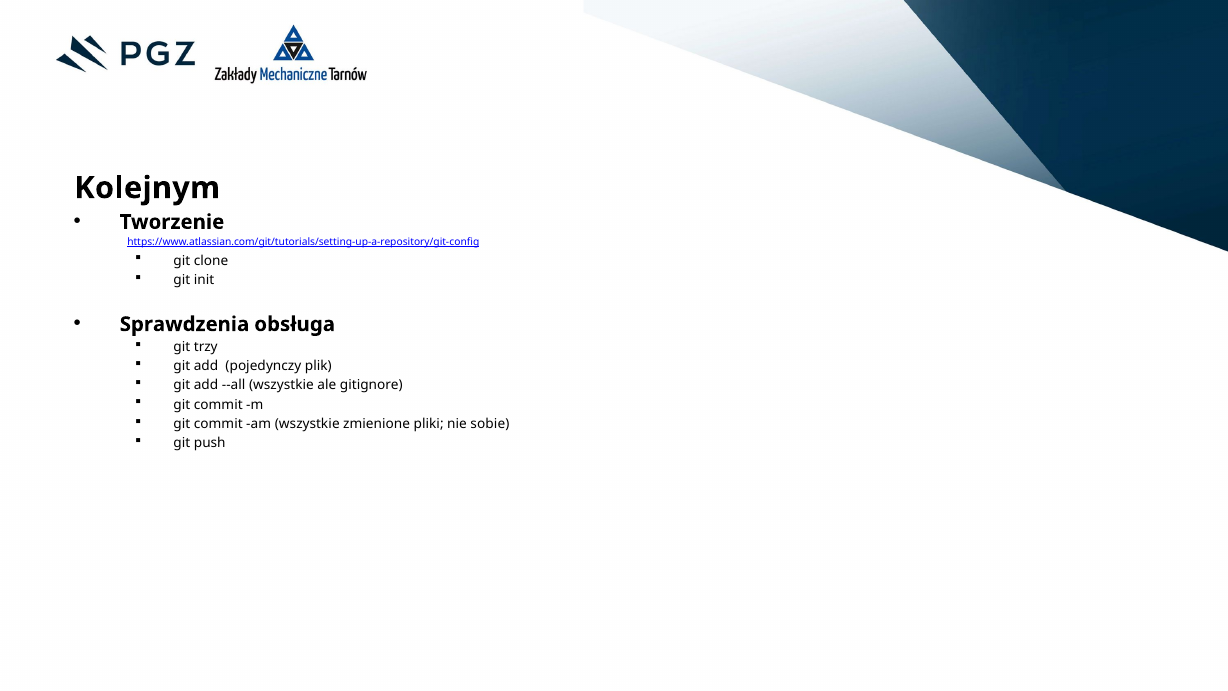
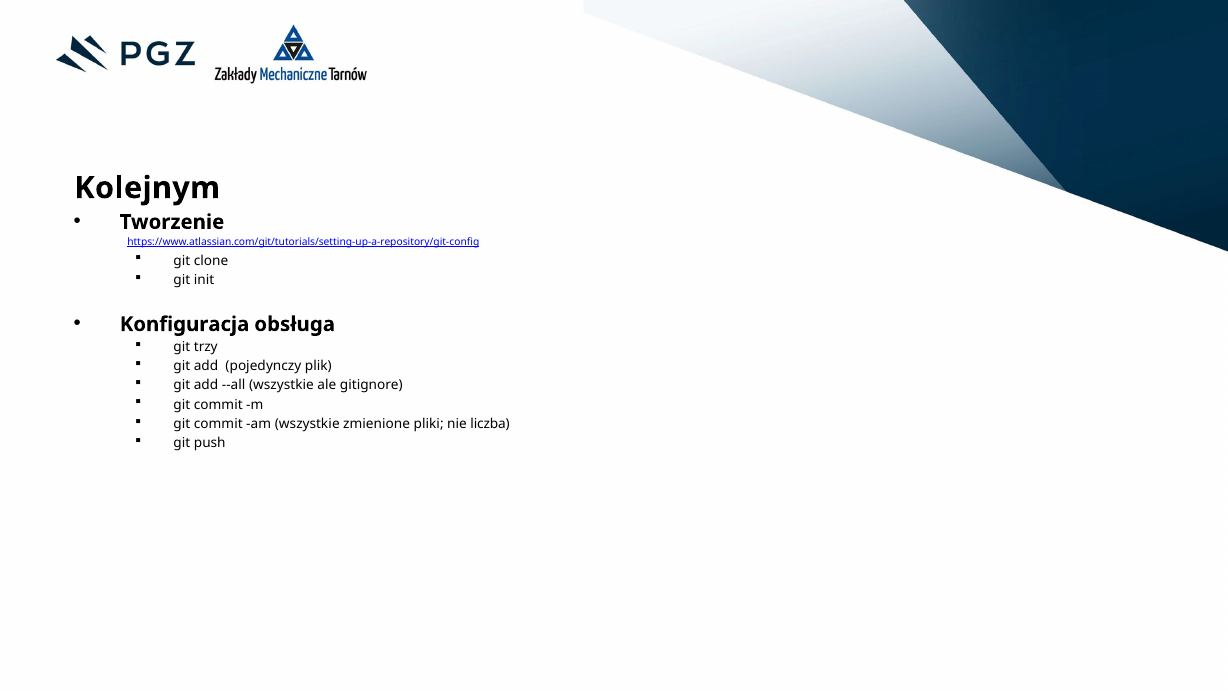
Sprawdzenia: Sprawdzenia -> Konfiguracja (184, 324)
sobie: sobie -> liczba (490, 424)
